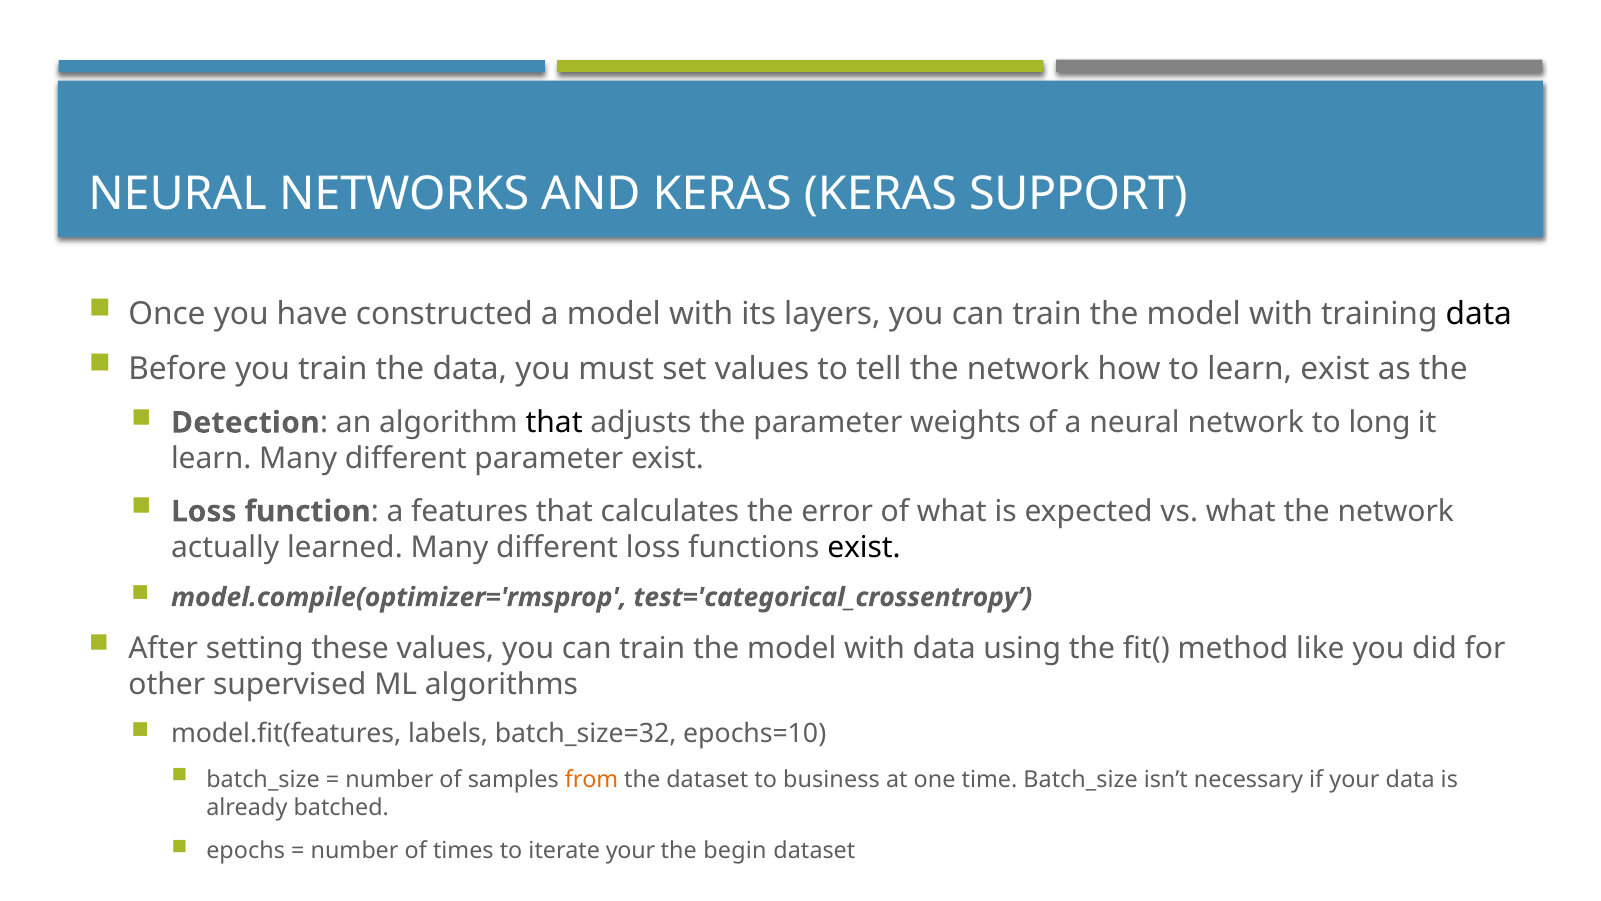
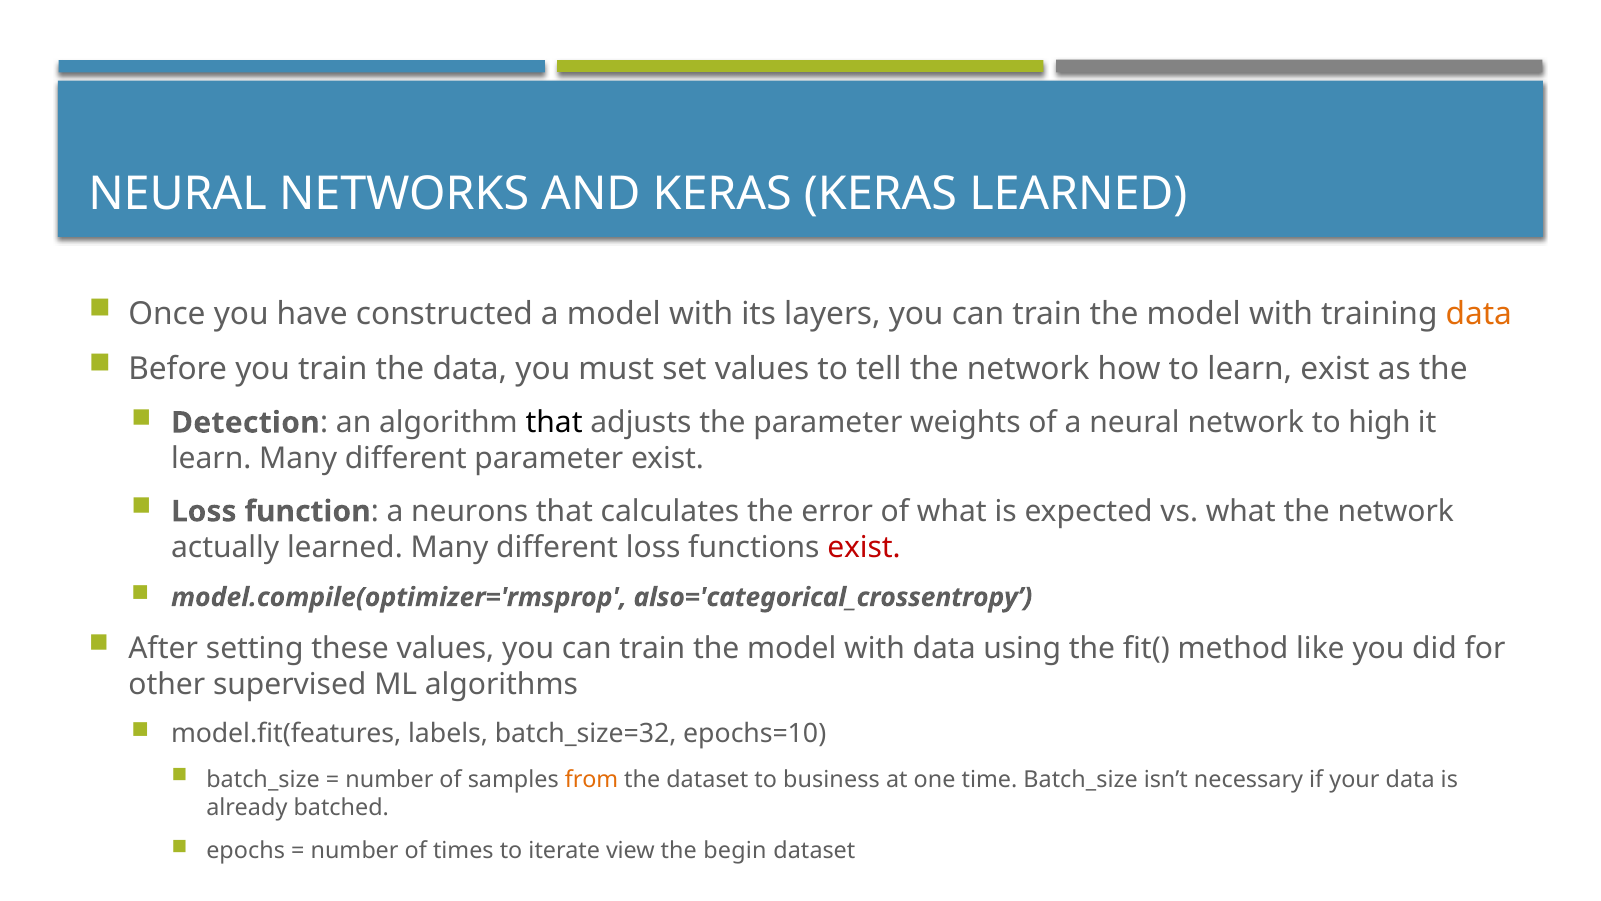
KERAS SUPPORT: SUPPORT -> LEARNED (1078, 194)
data colour: black -> orange (1479, 314)
long: long -> high (1380, 423)
features: features -> neurons (470, 511)
exist colour: black -> red (864, 547)
test='categorical_crossentropy: test='categorical_crossentropy -> also='categorical_crossentropy (833, 597)
iterate your: your -> view (630, 850)
